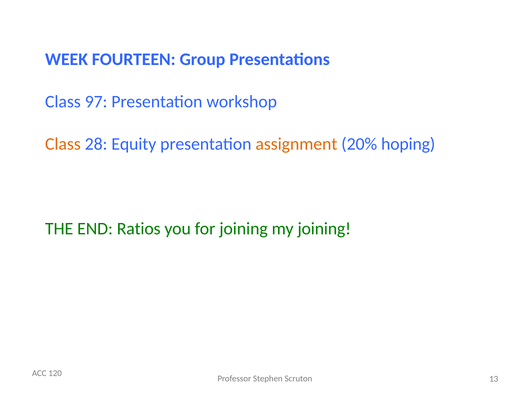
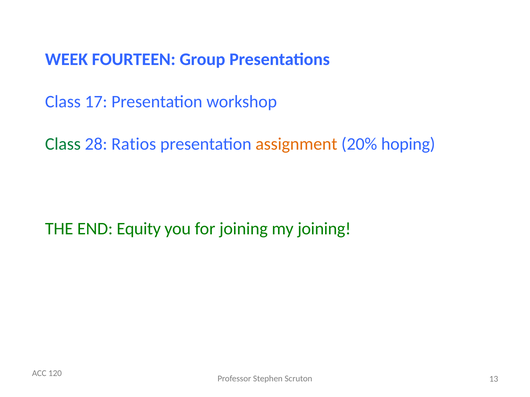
97: 97 -> 17 (96, 102)
Class colour: orange -> green (63, 144)
Equity: Equity -> Ratios (134, 144)
Ratios: Ratios -> Equity (139, 229)
